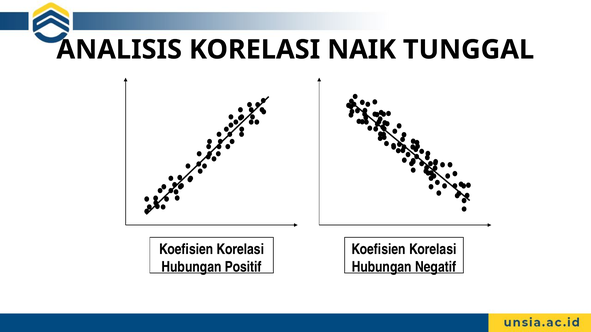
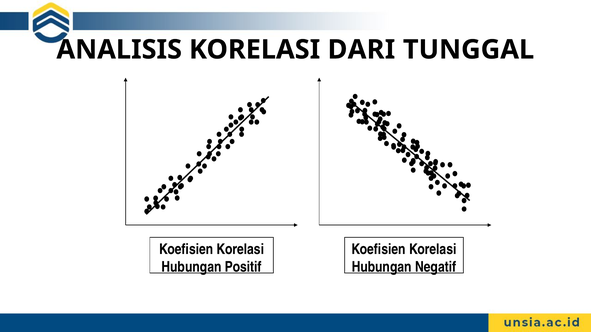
NAIK: NAIK -> DARI (361, 50)
